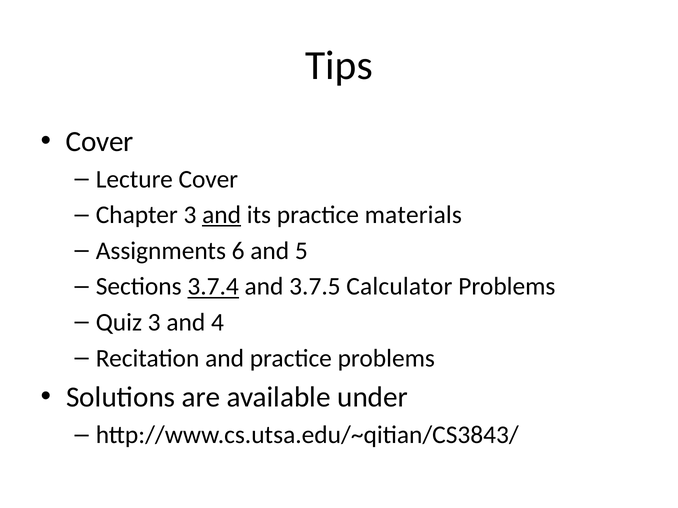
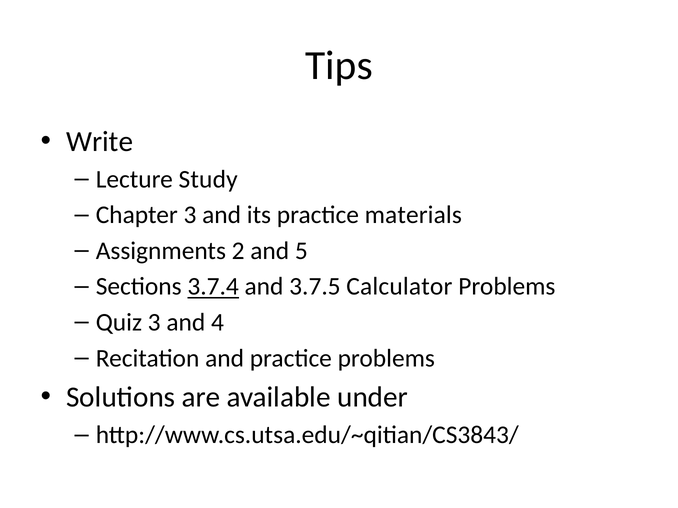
Cover: Cover -> Write (100, 142)
Lecture Cover: Cover -> Study (208, 179)
and underline: present -> none (222, 215)
6: 6 -> 2 (238, 251)
